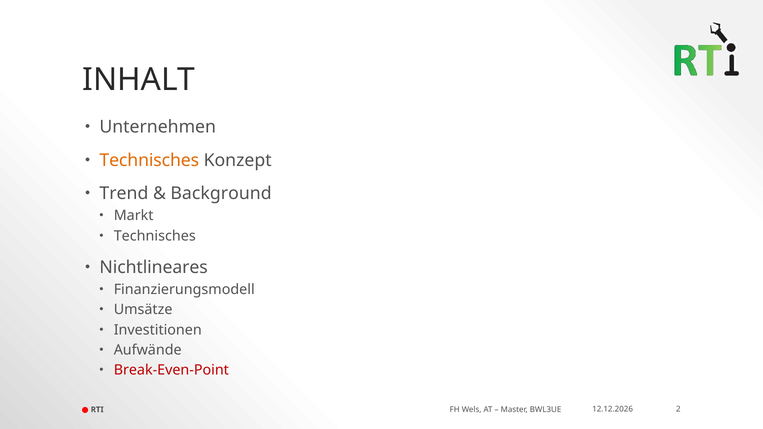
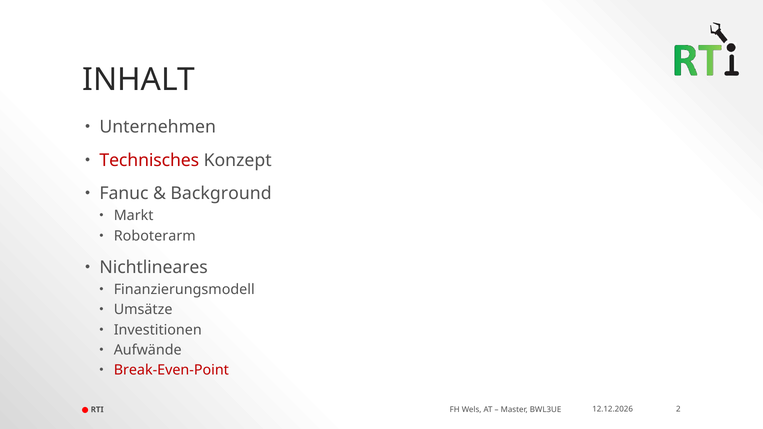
Technisches colour: orange -> red (149, 160)
Trend: Trend -> Fanuc (124, 194)
Technisches: Technisches -> Roboterarm (155, 236)
